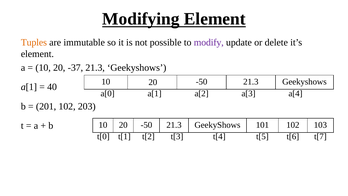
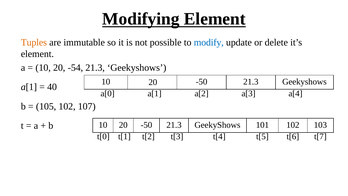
modify colour: purple -> blue (209, 42)
-37: -37 -> -54 (75, 67)
201: 201 -> 105 (46, 106)
203: 203 -> 107 (87, 106)
